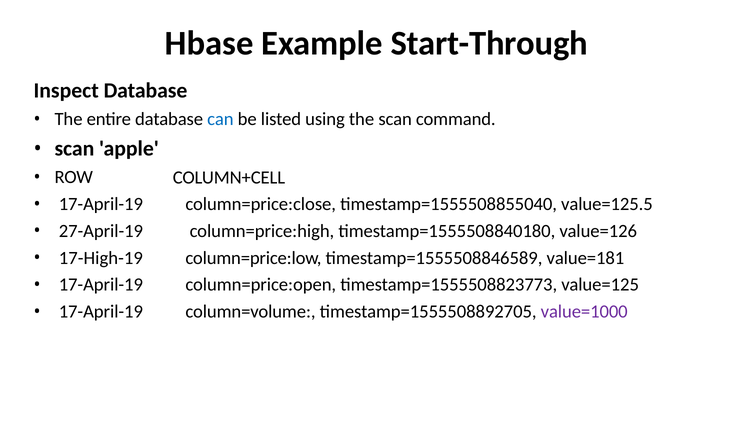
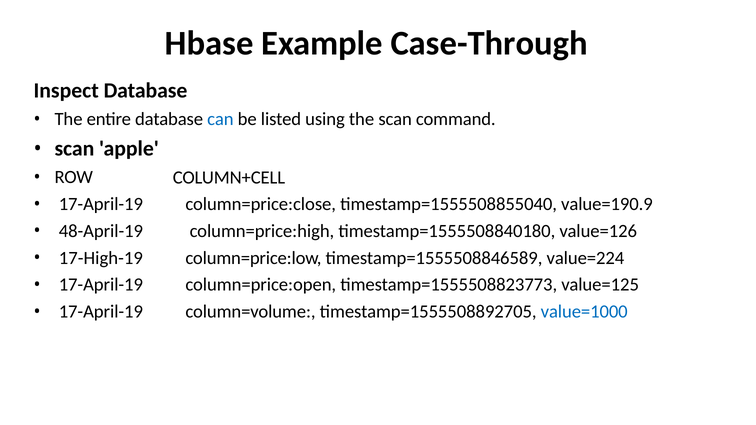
Start-Through: Start-Through -> Case-Through (489, 43)
value=125.5: value=125.5 -> value=190.9 (607, 204)
27-April-19: 27-April-19 -> 48-April-19 (101, 231)
value=181: value=181 -> value=224 (585, 258)
value=1000 colour: purple -> blue (584, 312)
